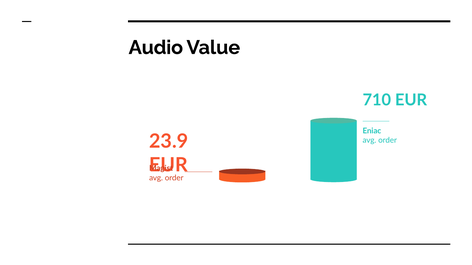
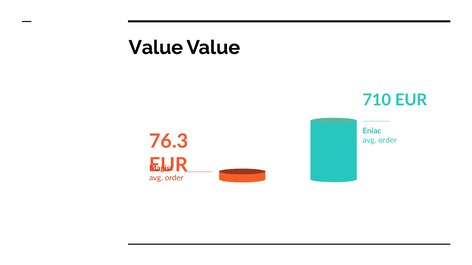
Audio: Audio -> Value (156, 48)
23.9: 23.9 -> 76.3 (169, 142)
